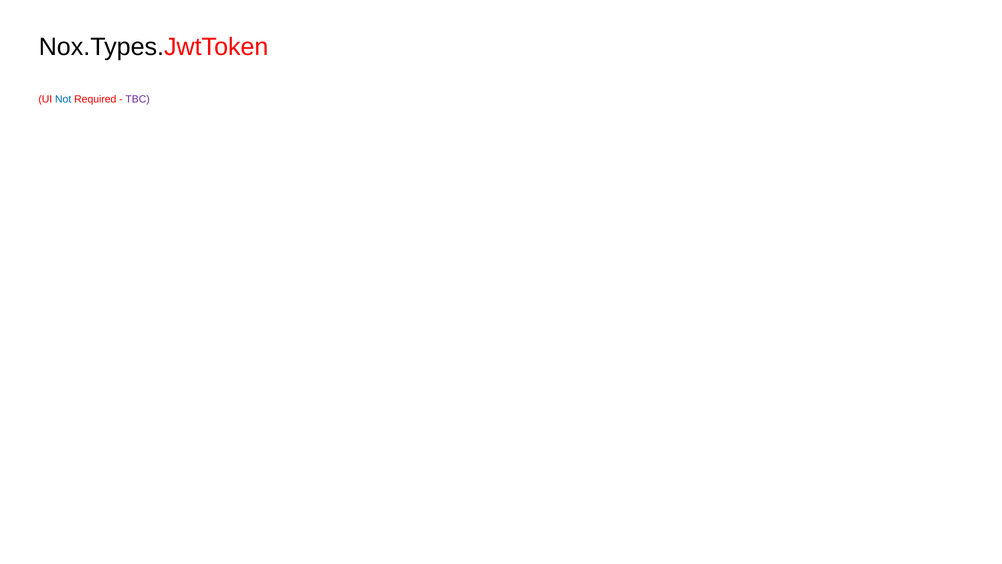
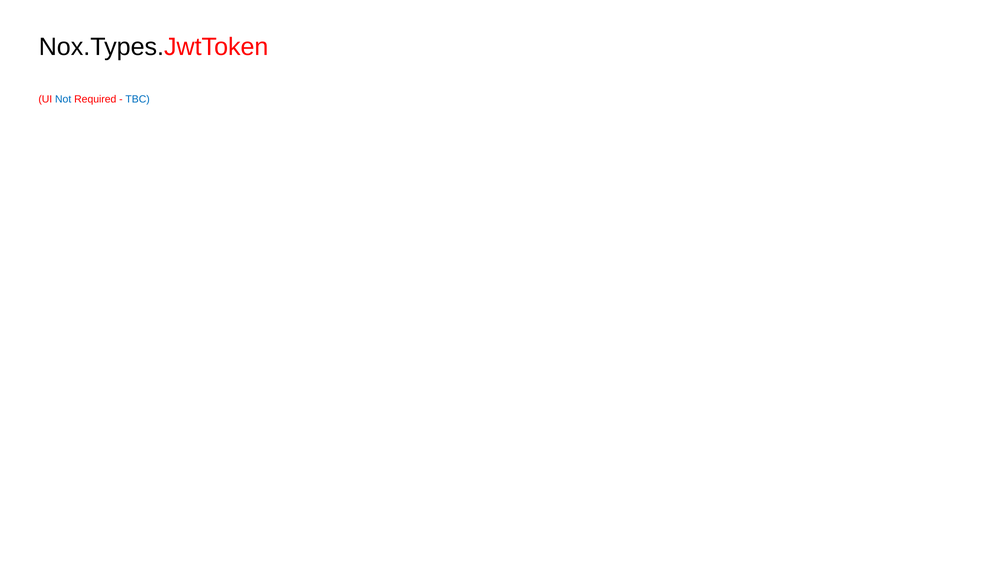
TBC colour: purple -> blue (138, 99)
